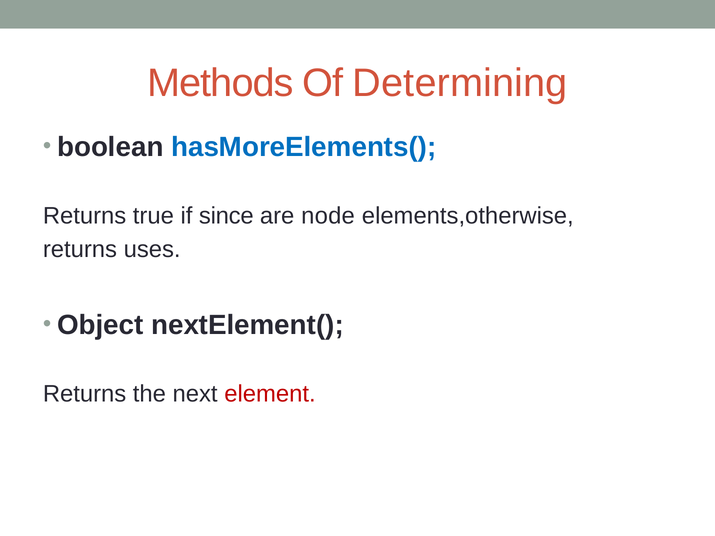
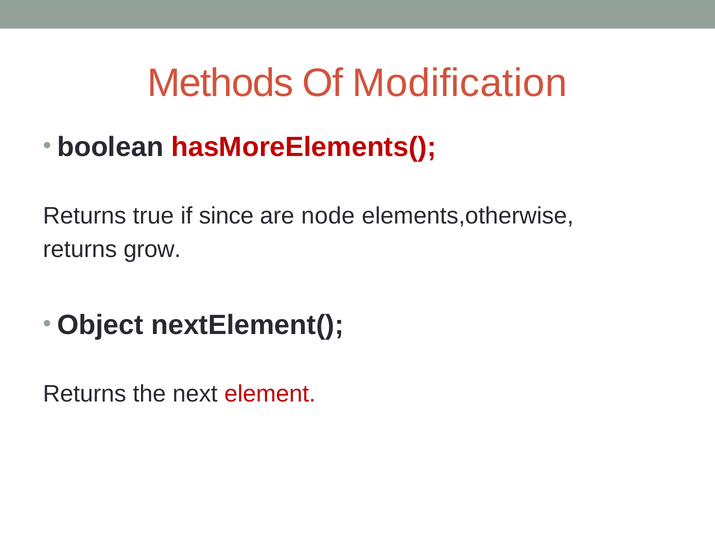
Determining: Determining -> Modification (460, 83)
hasMoreElements( colour: blue -> red (304, 147)
uses: uses -> grow (152, 249)
